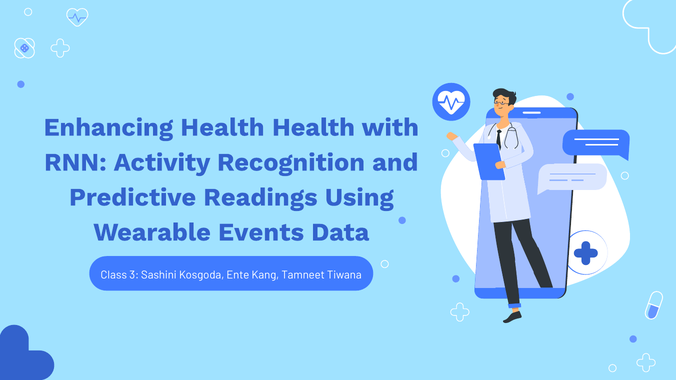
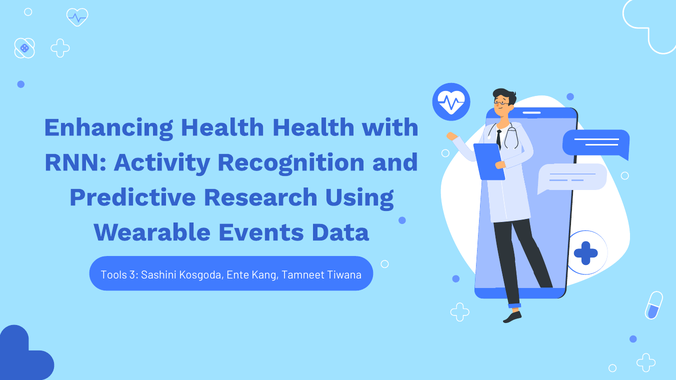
Readings: Readings -> Research (261, 197)
Class: Class -> Tools (114, 275)
